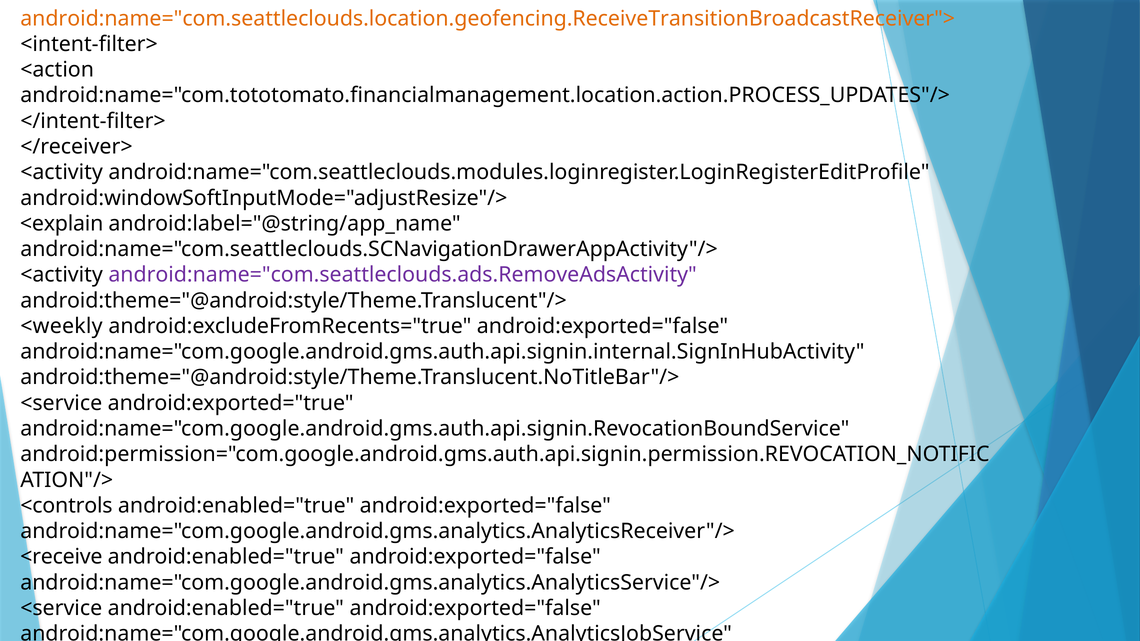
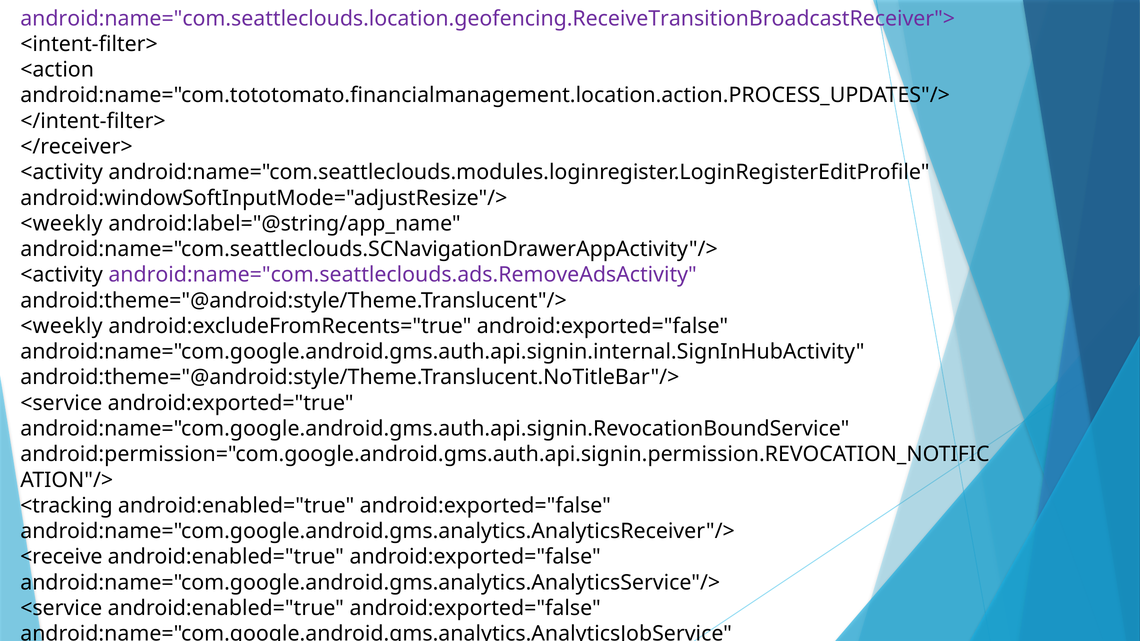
android:name="com.seattleclouds.location.geofencing.ReceiveTransitionBroadcastReceiver"> colour: orange -> purple (488, 18)
<explain: <explain -> <weekly (61, 224)
<controls: <controls -> <tracking (66, 506)
